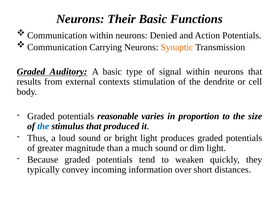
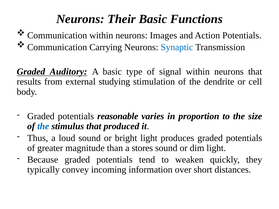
Denied: Denied -> Images (163, 36)
Synaptic colour: orange -> blue (177, 47)
contexts: contexts -> studying (114, 82)
much: much -> stores (142, 148)
